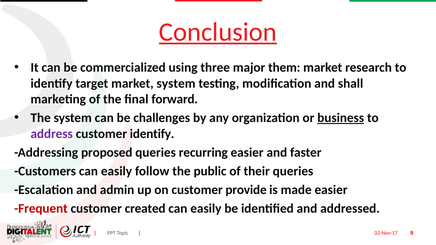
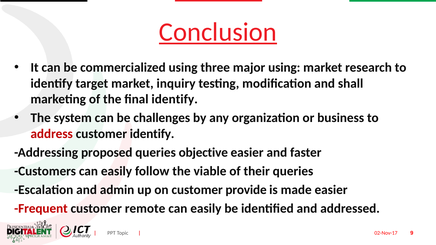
major them: them -> using (284, 68)
market system: system -> inquiry (176, 83)
final forward: forward -> identify (175, 99)
business underline: present -> none (341, 118)
address colour: purple -> red (52, 134)
recurring: recurring -> objective (203, 153)
public: public -> viable (210, 171)
created: created -> remote (145, 209)
